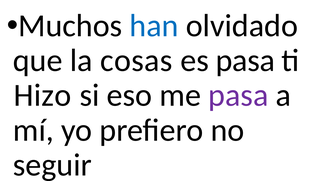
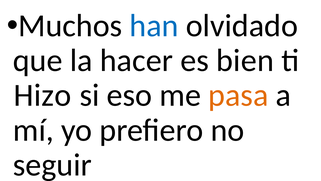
cosas: cosas -> hacer (136, 60)
es pasa: pasa -> bien (245, 60)
pasa colour: purple -> orange (238, 95)
